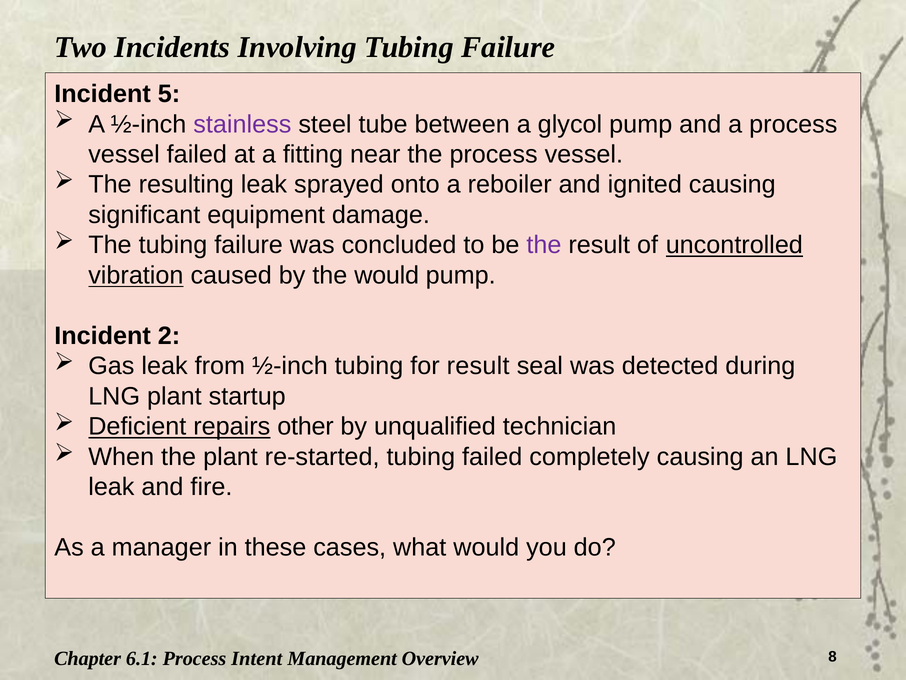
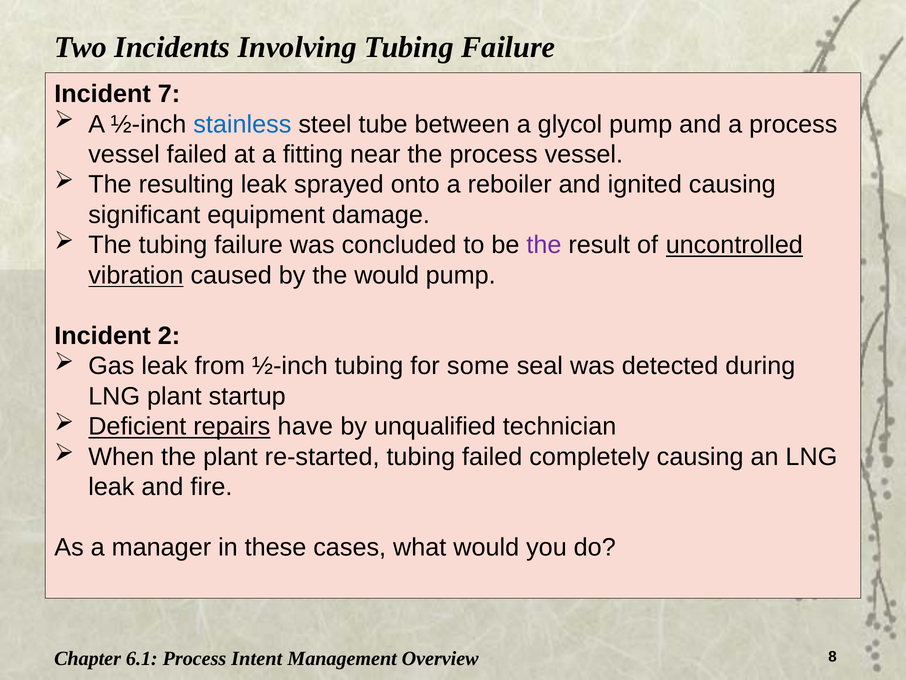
5: 5 -> 7 (169, 94)
stainless colour: purple -> blue (242, 124)
for result: result -> some (478, 366)
other: other -> have (305, 426)
